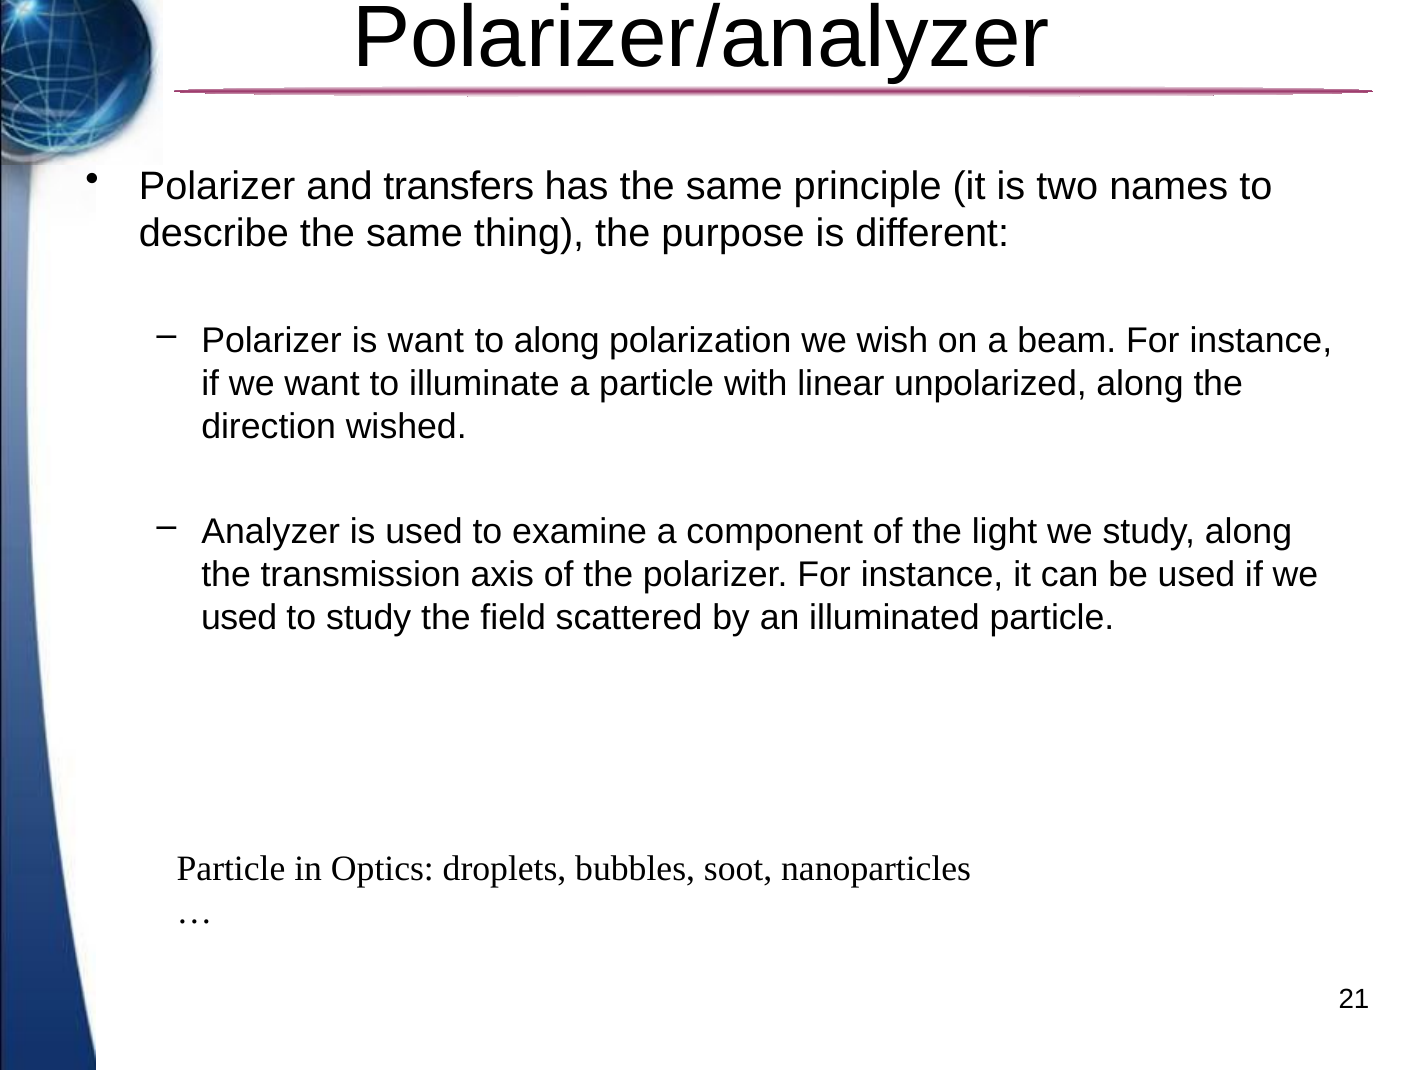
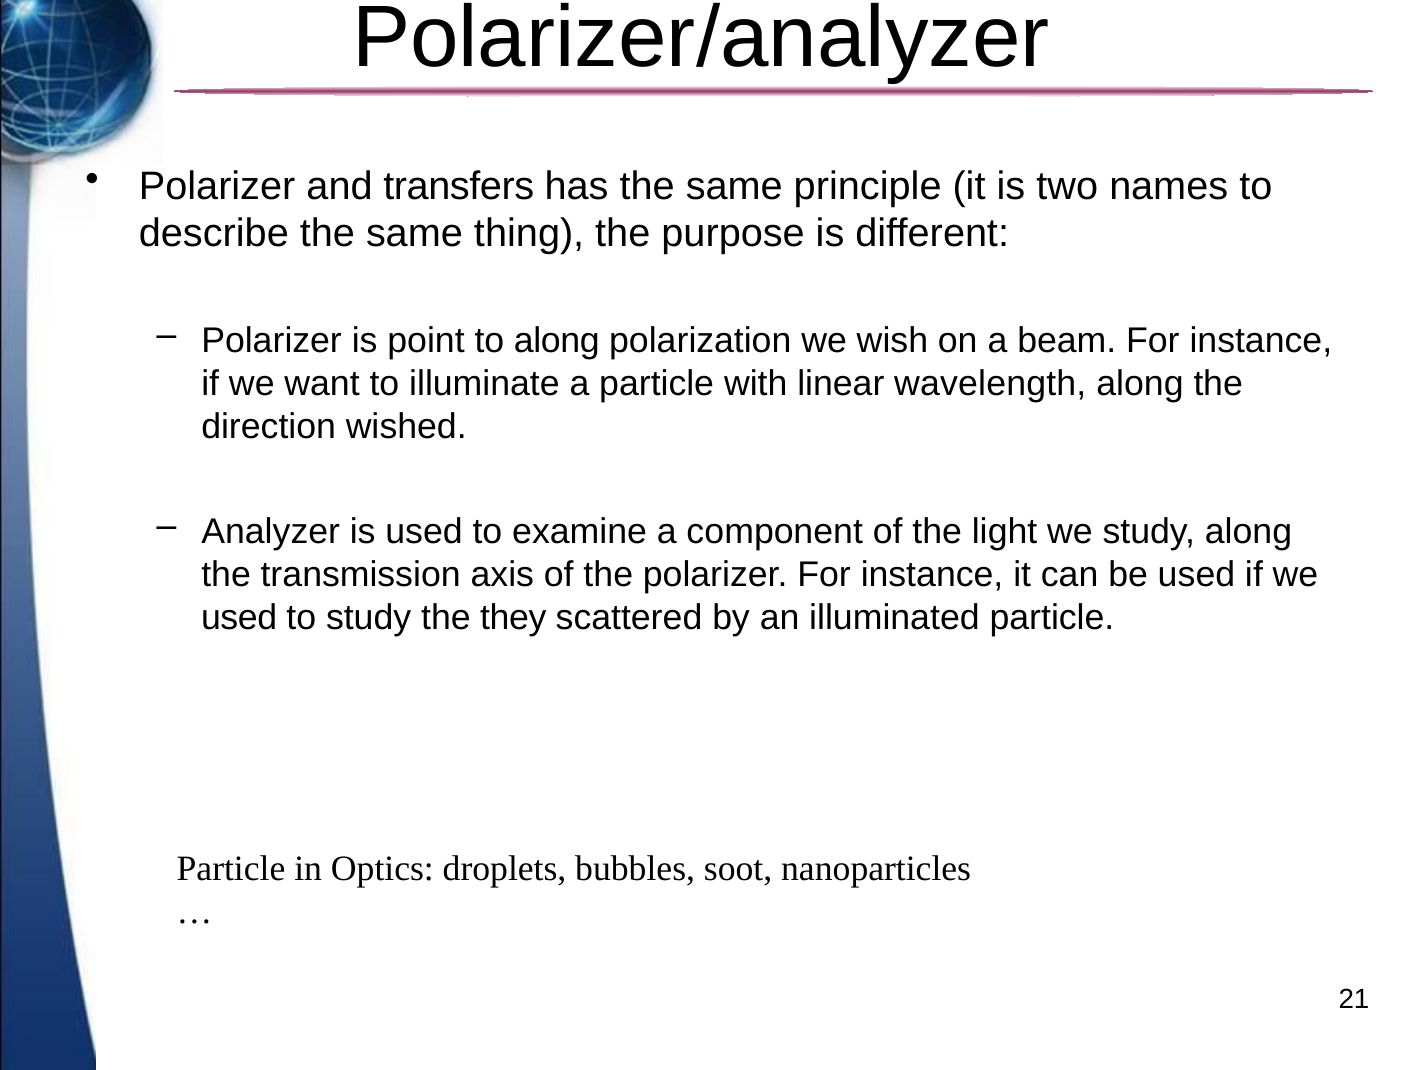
is want: want -> point (426, 341)
unpolarized: unpolarized -> wavelength (990, 384)
field: field -> they (513, 618)
